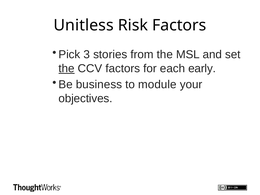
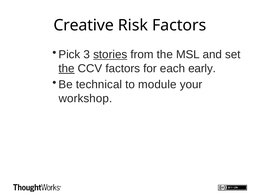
Unitless: Unitless -> Creative (84, 25)
stories underline: none -> present (110, 55)
business: business -> technical (99, 85)
objectives: objectives -> workshop (85, 98)
